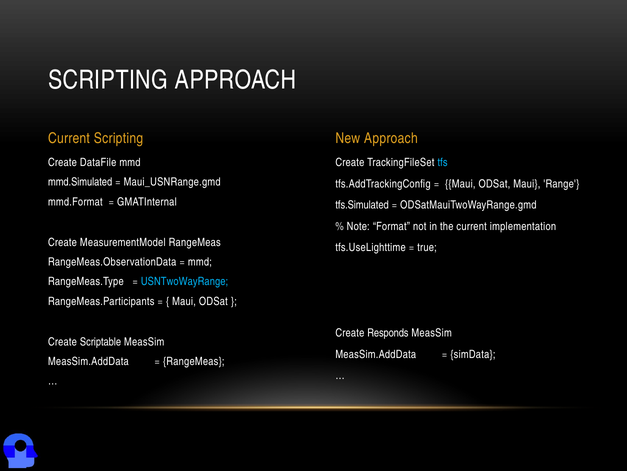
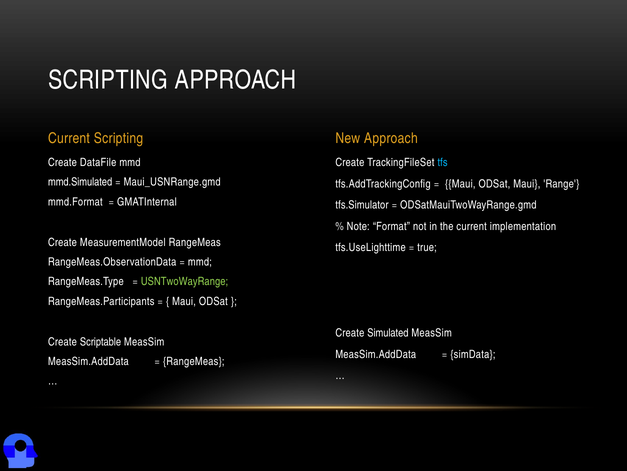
tfs.Simulated: tfs.Simulated -> tfs.Simulator (362, 205)
USNTwoWayRange colour: light blue -> light green (185, 281)
Responds: Responds -> Simulated (388, 332)
